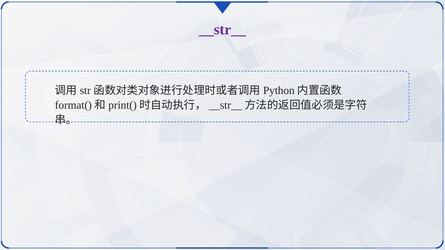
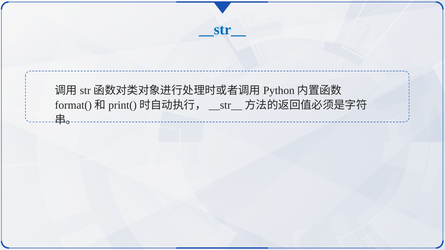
__str__ colour: purple -> blue (222, 30)
